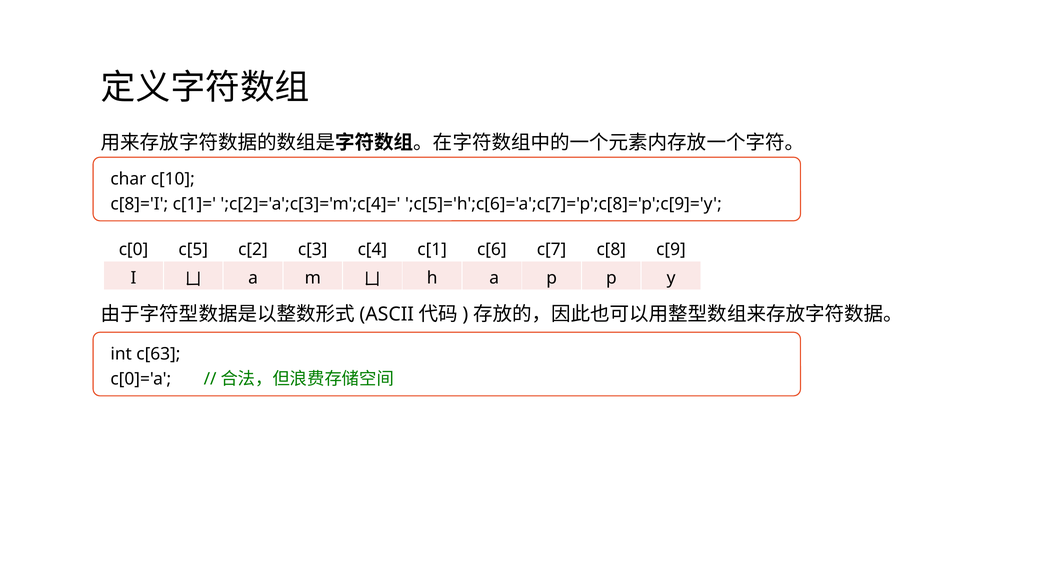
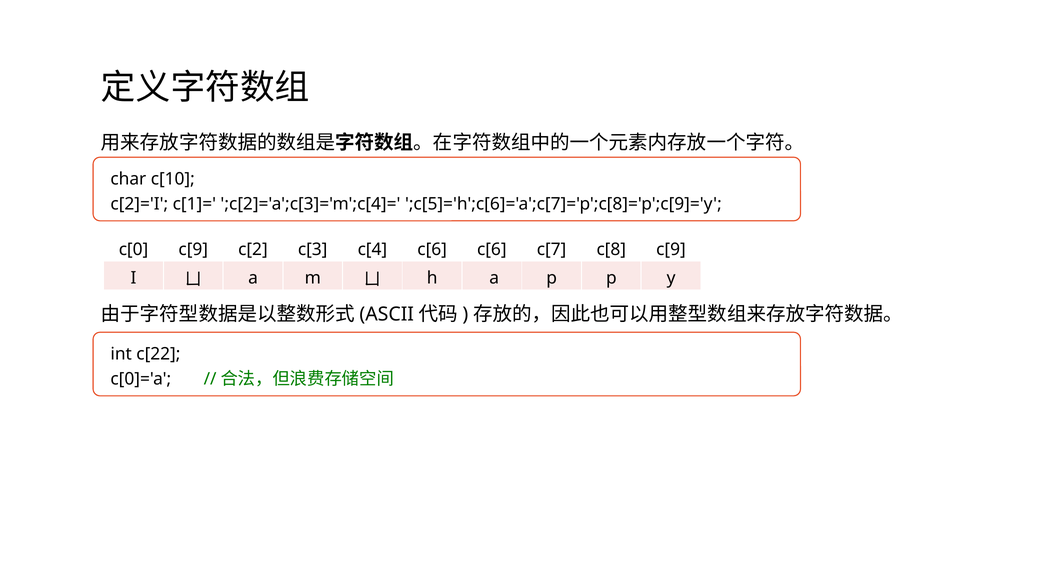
c[8]='I: c[8]='I -> c[2]='I (139, 204)
c[0 c[5: c[5 -> c[9 (193, 250)
c[4 c[1: c[1 -> c[6 (432, 250)
c[63: c[63 -> c[22 (158, 354)
